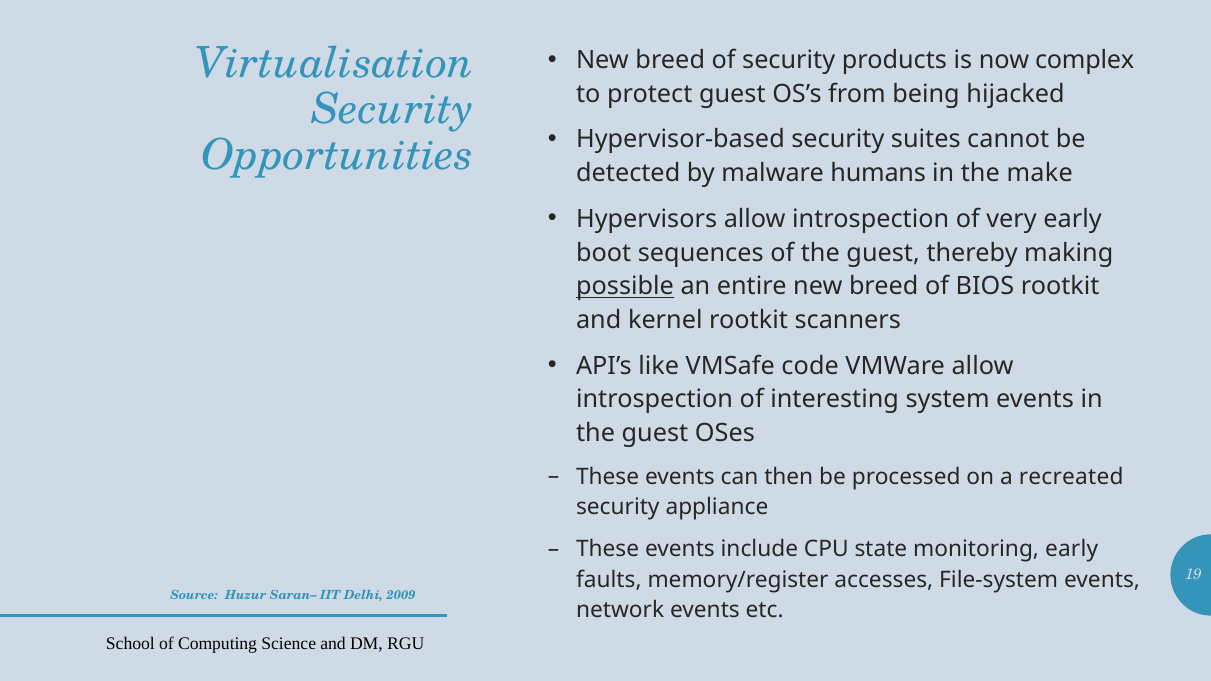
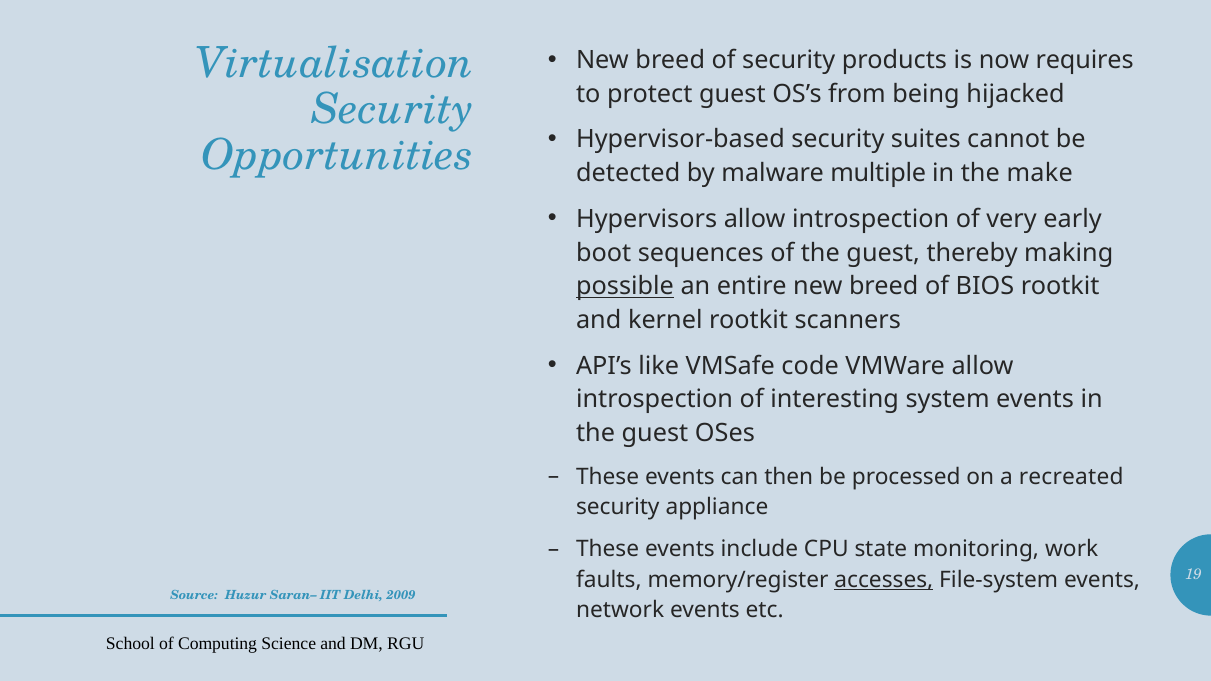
complex: complex -> requires (1085, 61)
humans: humans -> multiple (878, 174)
monitoring early: early -> work (1072, 549)
accesses underline: none -> present (884, 580)
